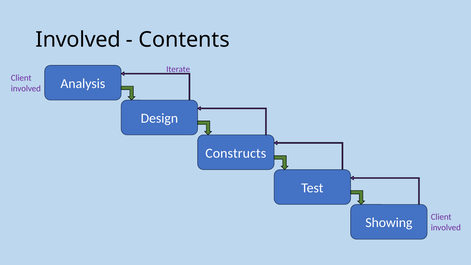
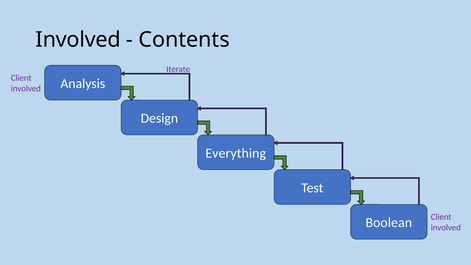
Constructs: Constructs -> Everything (236, 153)
Showing: Showing -> Boolean (389, 223)
